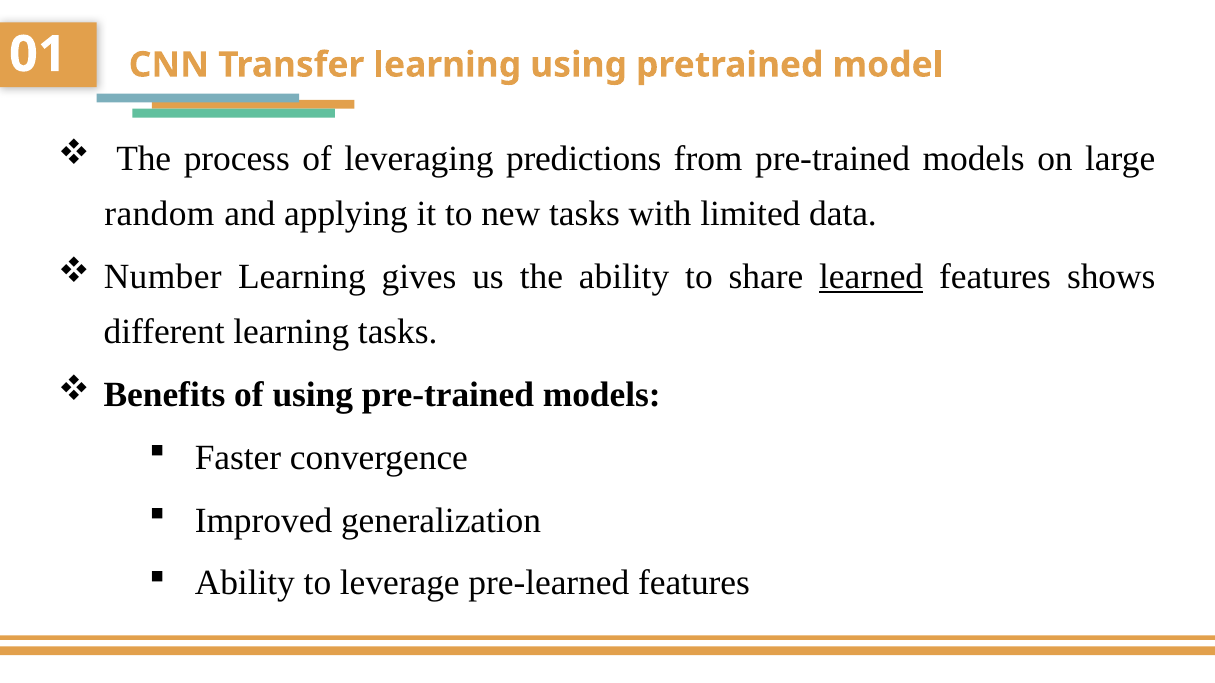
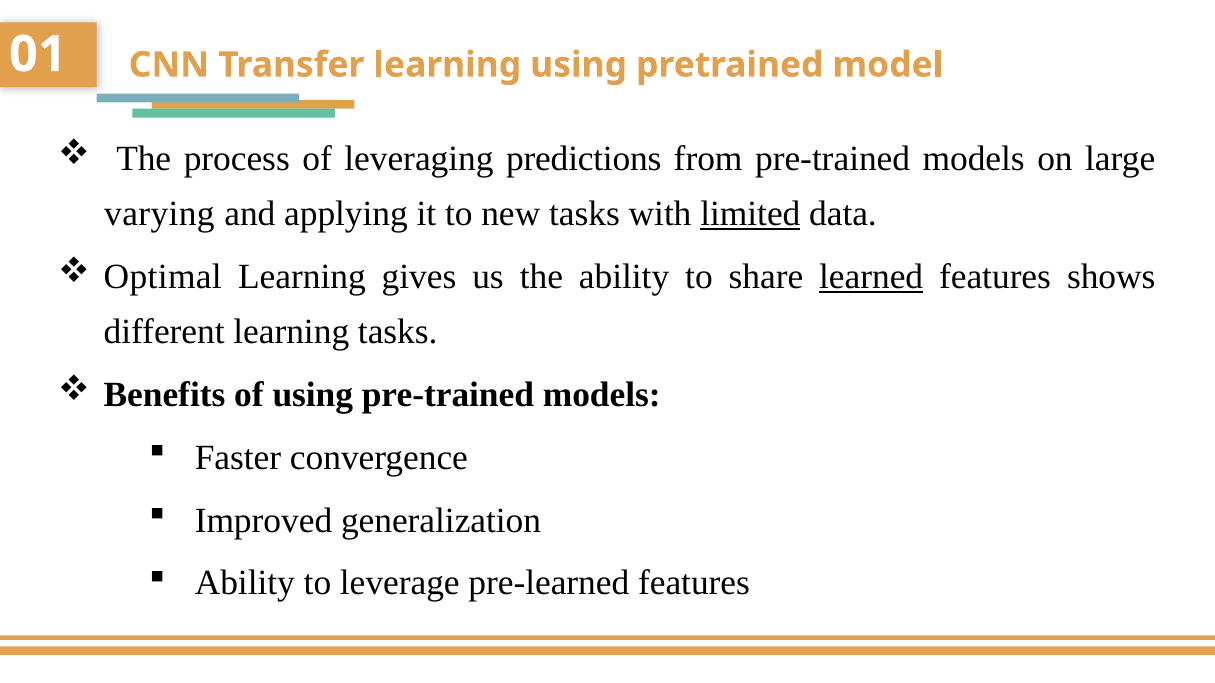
random: random -> varying (159, 214)
limited underline: none -> present (750, 214)
Number: Number -> Optimal (163, 277)
